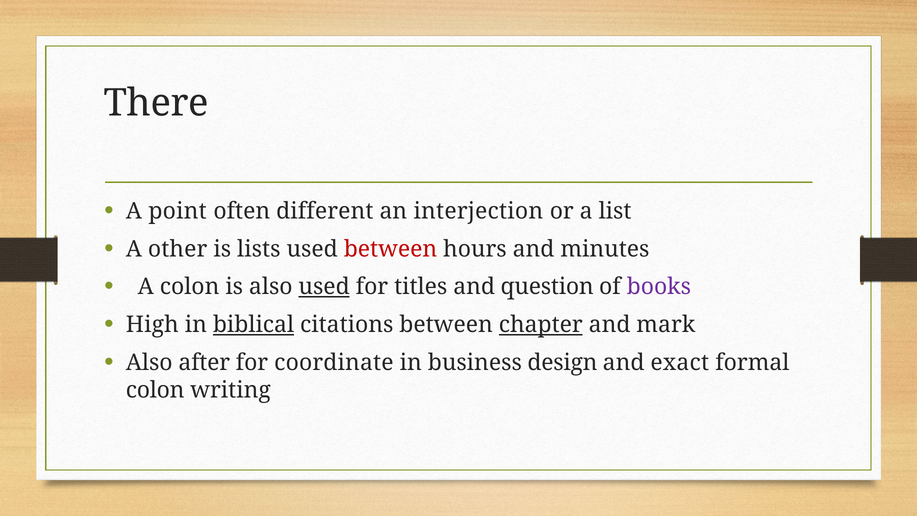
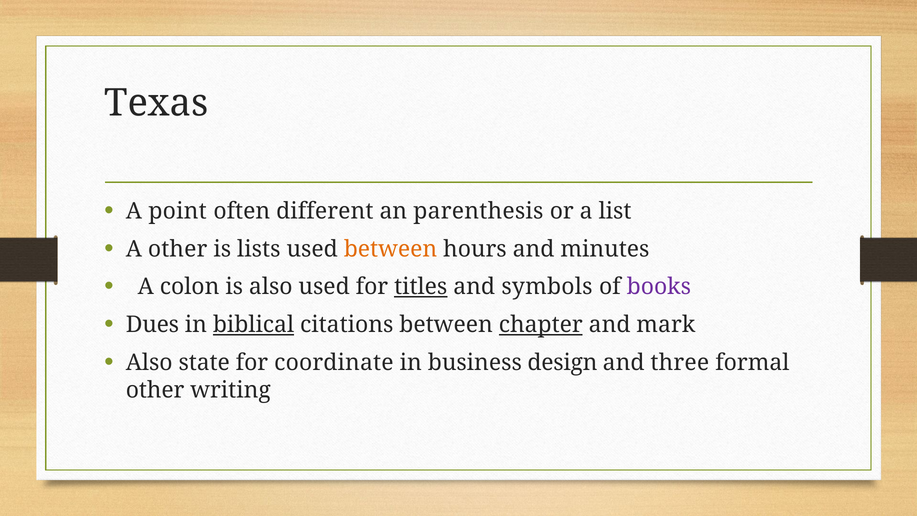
There: There -> Texas (156, 103)
interjection: interjection -> parenthesis (478, 211)
between colour: red -> orange (391, 249)
used underline: present -> none (324, 287)
titles underline: none -> present (421, 287)
question: question -> symbols (547, 287)
High: High -> Dues (152, 325)
after: after -> state (204, 362)
exact: exact -> three (680, 362)
colon: colon -> other (155, 390)
